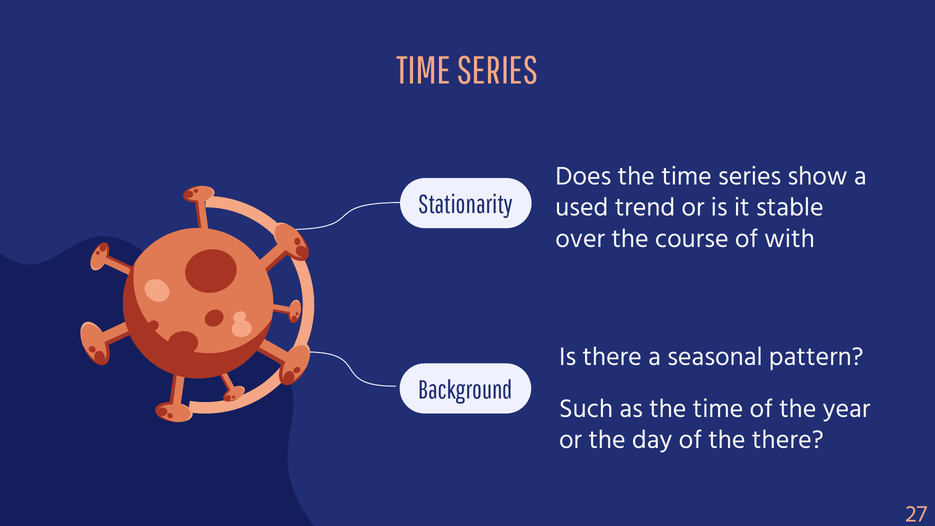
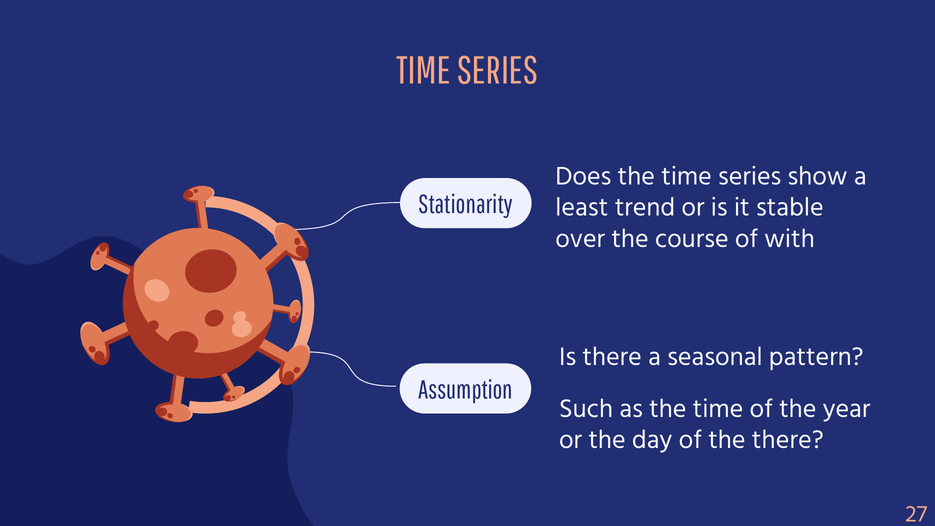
used: used -> least (582, 207)
Background: Background -> Assumption (465, 390)
